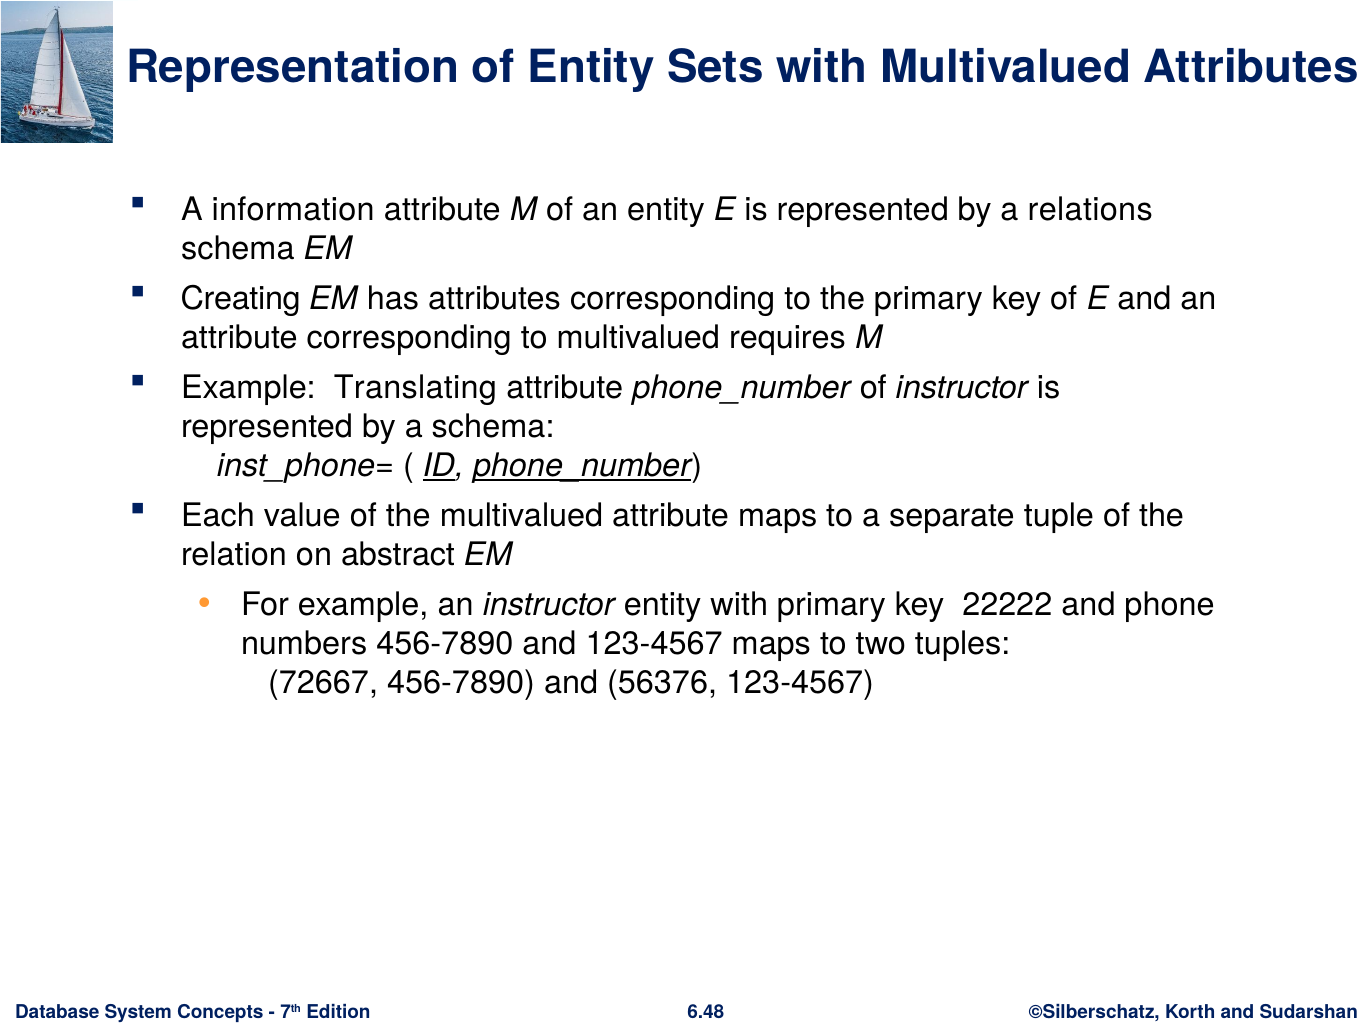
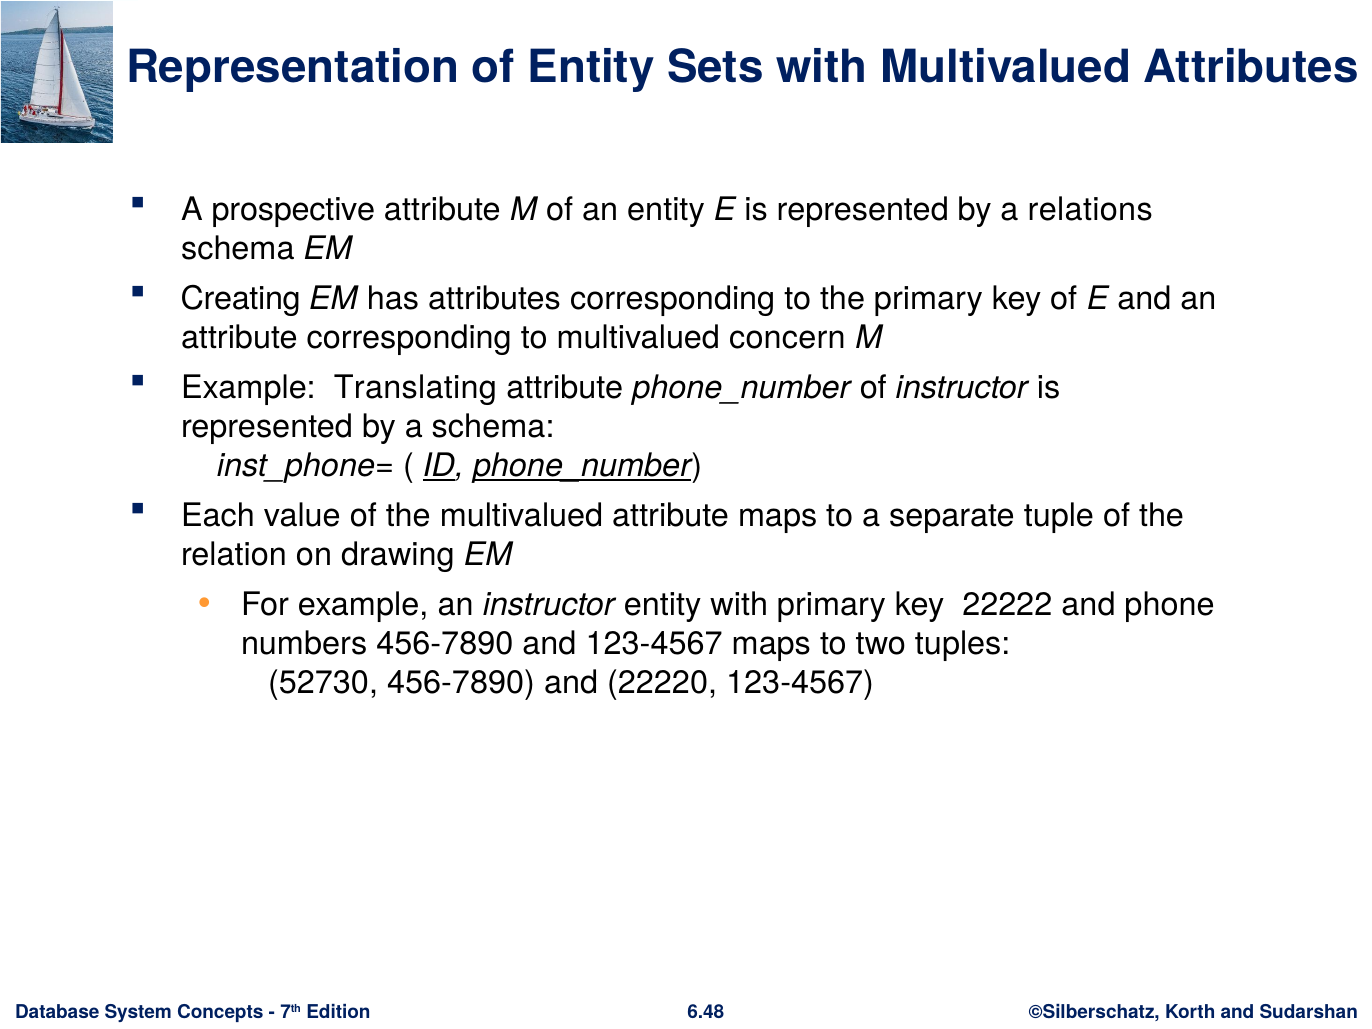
information: information -> prospective (293, 209)
requires: requires -> concern (787, 337)
abstract: abstract -> drawing (398, 555)
72667: 72667 -> 52730 (323, 683)
56376: 56376 -> 22220 (662, 683)
